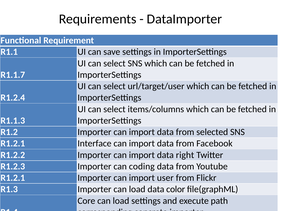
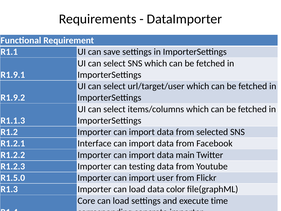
R1.1.7: R1.1.7 -> R1.9.1 (13, 75)
R1.2.4: R1.2.4 -> R1.9.2 (13, 98)
right: right -> main (185, 155)
coding: coding -> testing (142, 166)
R1.2.1: R1.2.1 -> R1.5.0 (13, 178)
path: path -> time (219, 200)
